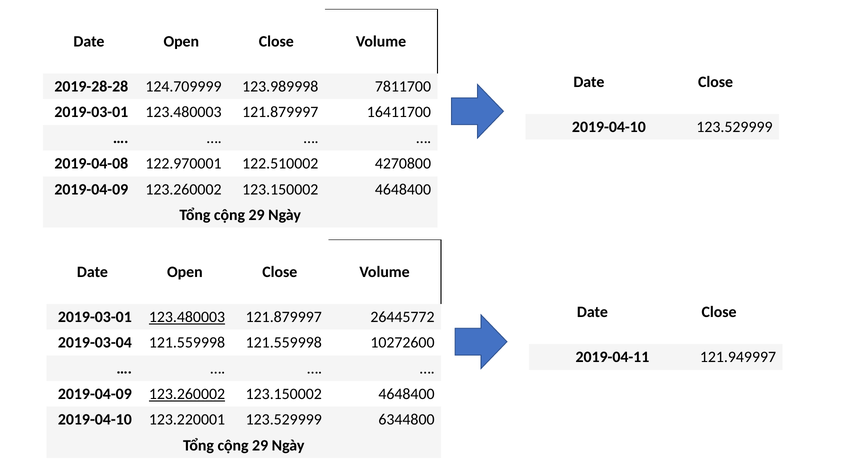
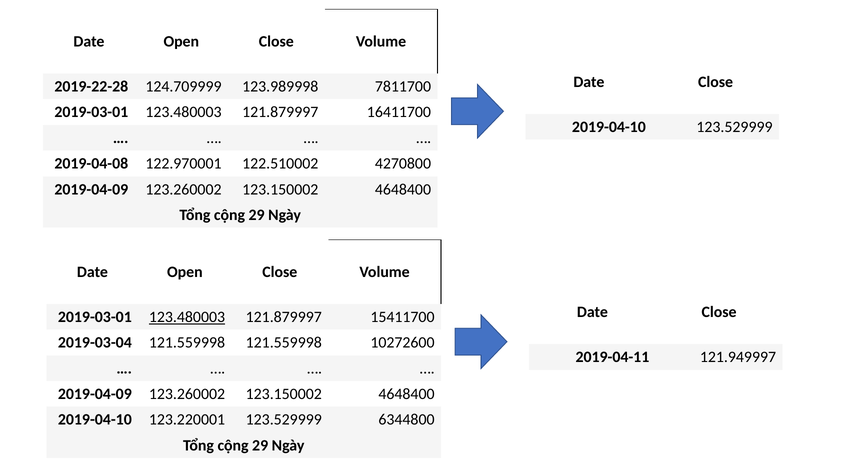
2019-28-28: 2019-28-28 -> 2019-22-28 (91, 87)
26445772: 26445772 -> 15411700 (402, 317)
123.260002 underline: present -> none (187, 394)
